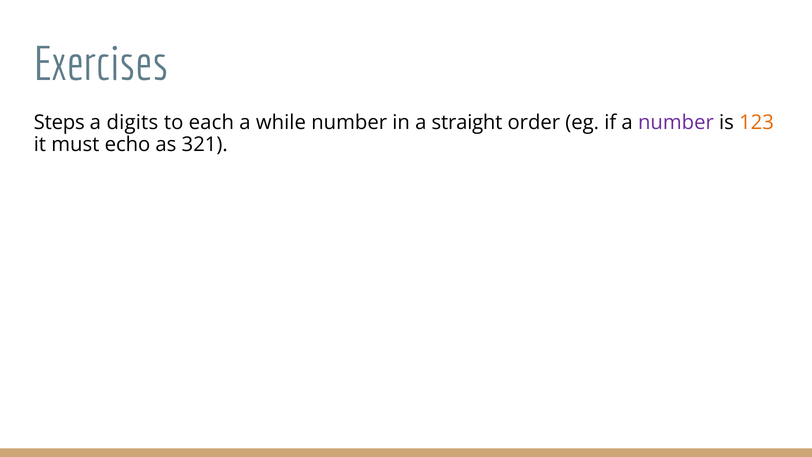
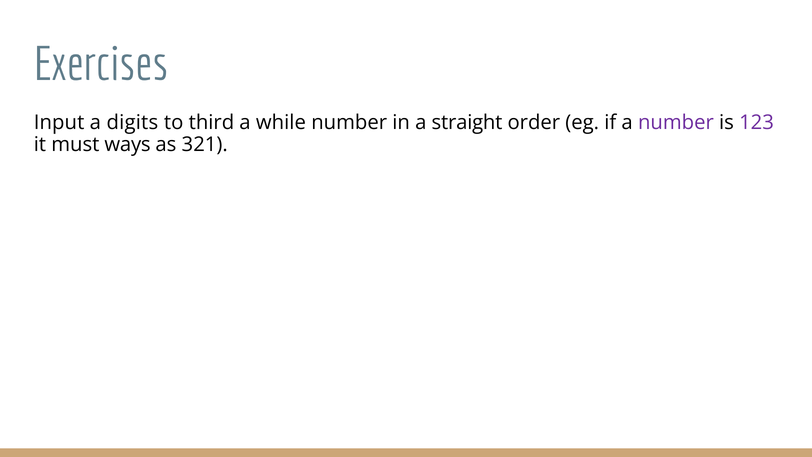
Steps: Steps -> Input (59, 123)
each: each -> third (211, 123)
123 colour: orange -> purple (757, 123)
echo: echo -> ways (128, 145)
